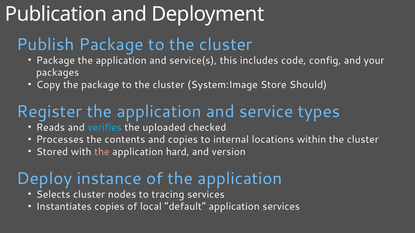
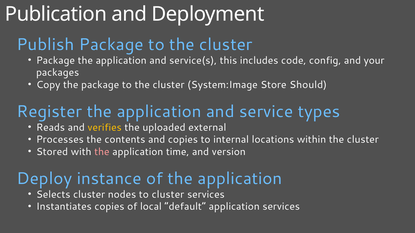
verifies colour: light blue -> yellow (105, 128)
checked: checked -> external (207, 128)
hard: hard -> time (178, 152)
to tracing: tracing -> cluster (168, 195)
